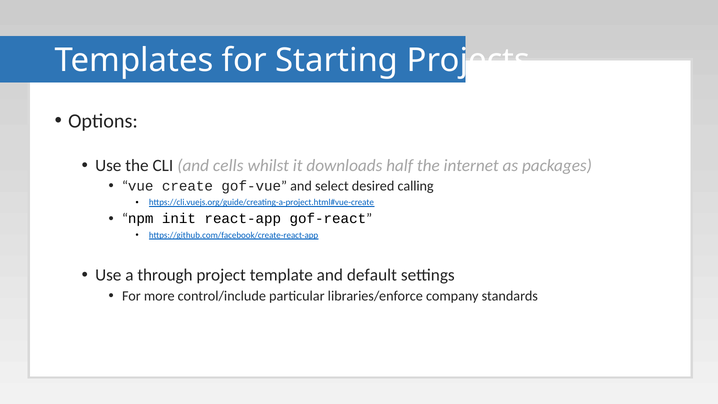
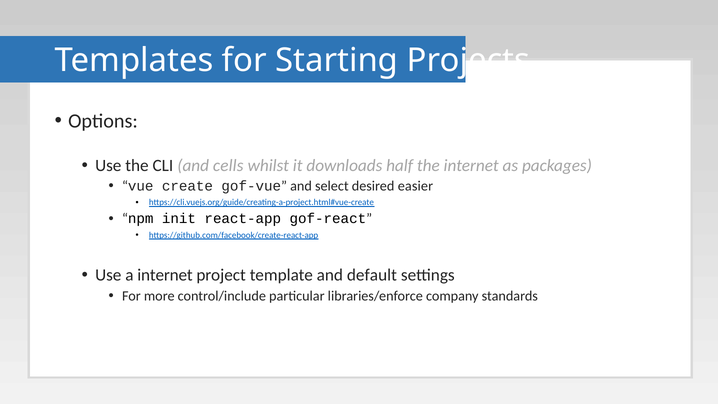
calling: calling -> easier (415, 186)
a through: through -> internet (165, 275)
